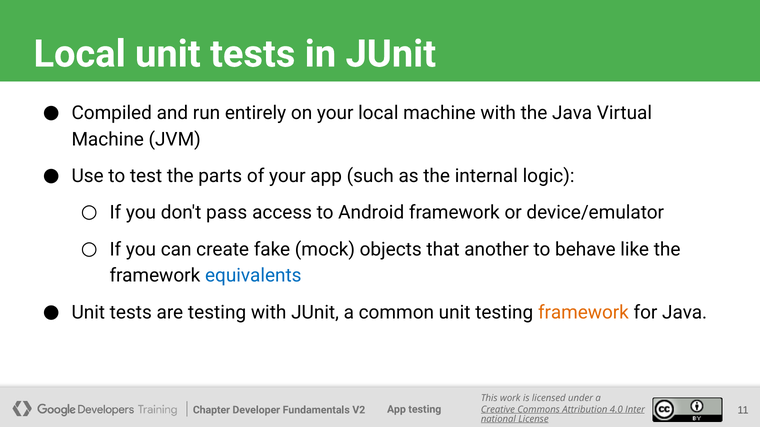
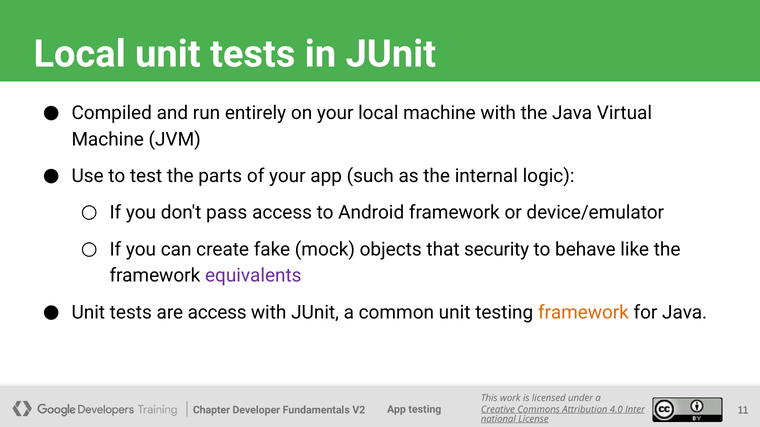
another: another -> security (497, 250)
equivalents colour: blue -> purple (253, 276)
are testing: testing -> access (217, 313)
